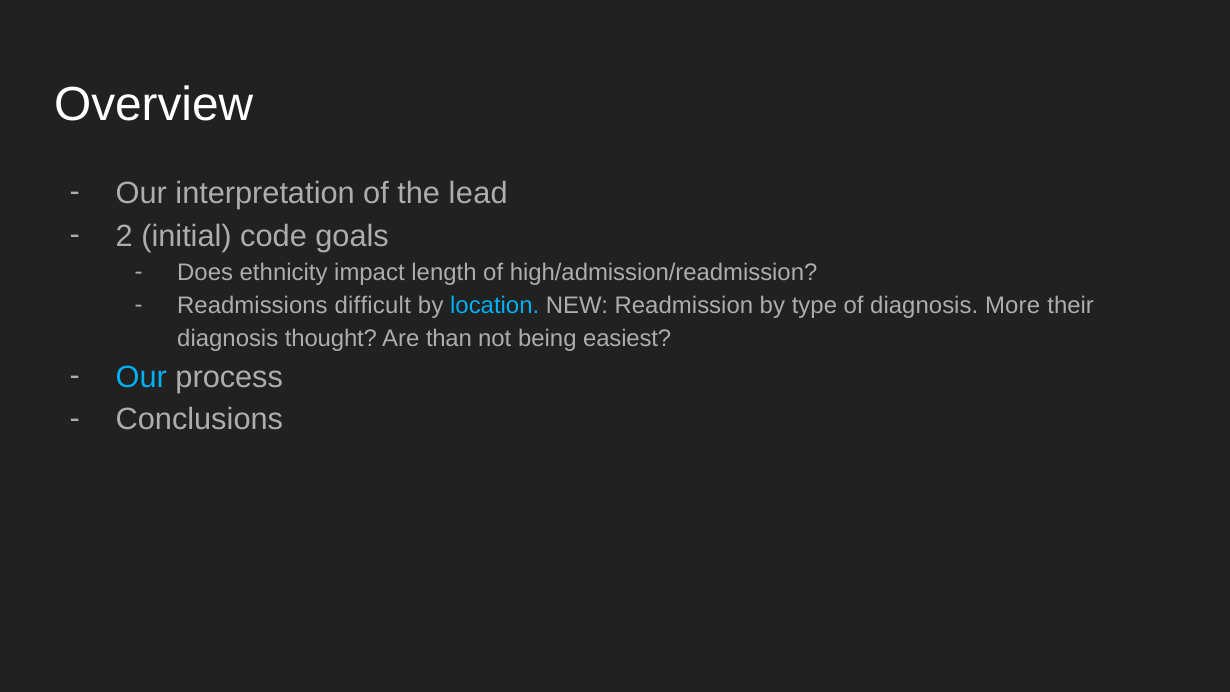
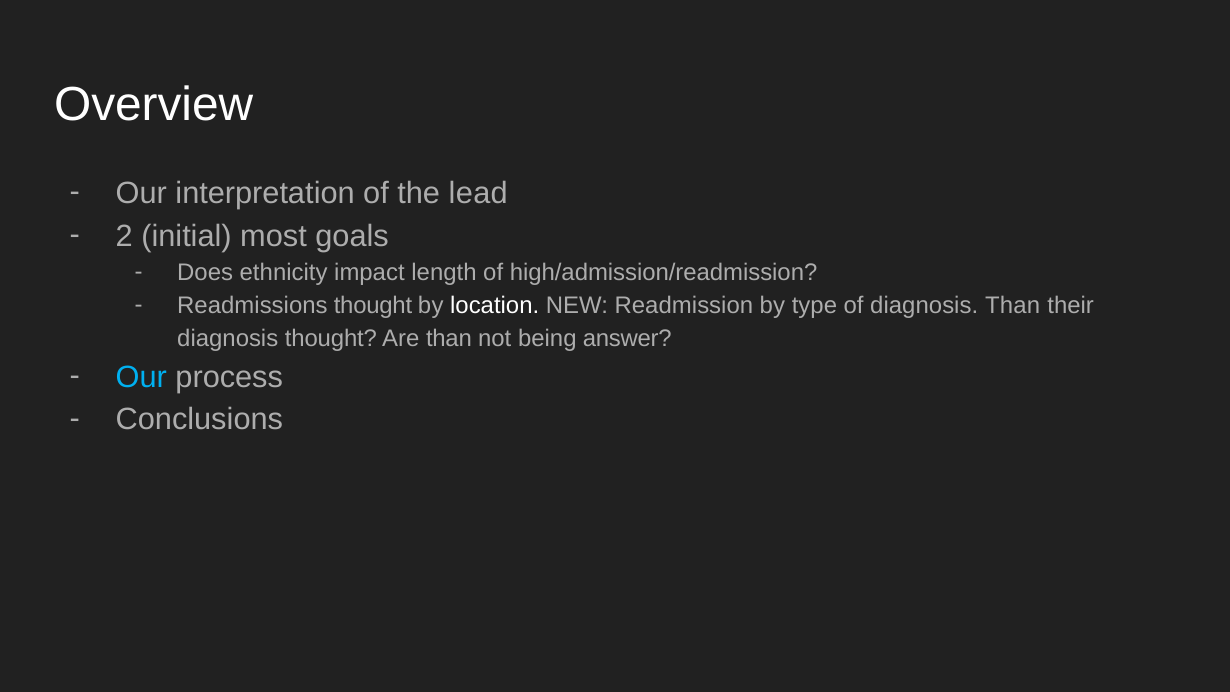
code: code -> most (274, 236)
Readmissions difficult: difficult -> thought (373, 305)
location colour: light blue -> white (495, 305)
diagnosis More: More -> Than (1013, 305)
easiest: easiest -> answer (627, 338)
